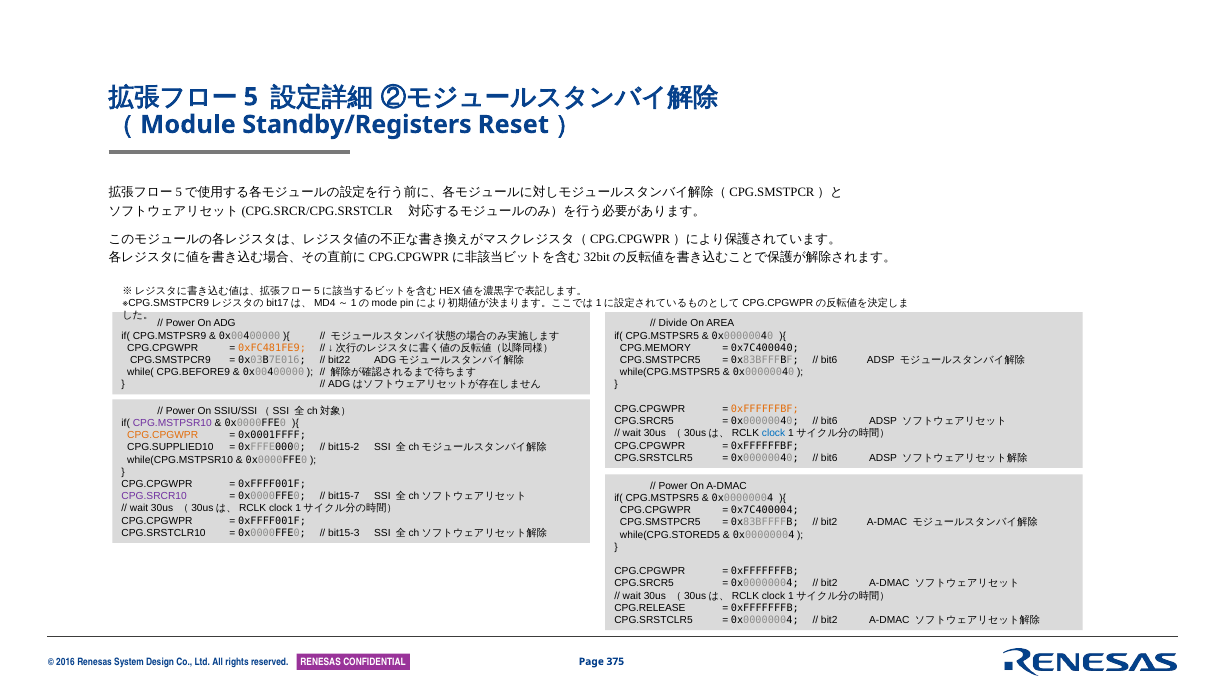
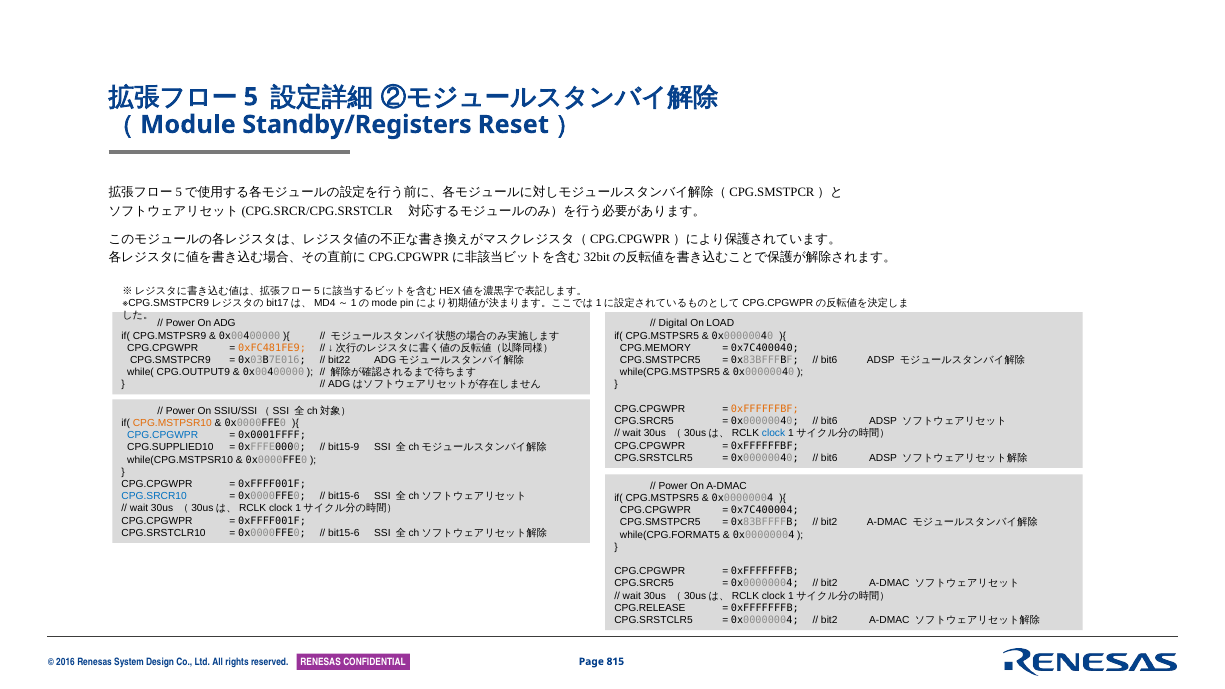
Divide: Divide -> Digital (673, 324)
AREA: AREA -> LOAD (720, 324)
CPG.BEFORE9: CPG.BEFORE9 -> CPG.OUTPUT9 (193, 372)
CPG.MSTPSR10 colour: purple -> orange (172, 423)
CPG.CPGWPR colour: orange -> blue (163, 435)
bit15-2: bit15-2 -> bit15-9 (344, 448)
CPG.SRCR10 colour: purple -> blue (154, 496)
bit15-7: bit15-7 -> bit15-6 (344, 496)
bit15-3: bit15-3 -> bit15-6 (344, 533)
while(CPG.STORED5: while(CPG.STORED5 -> while(CPG.FORMAT5 (670, 535)
375: 375 -> 815 (615, 662)
